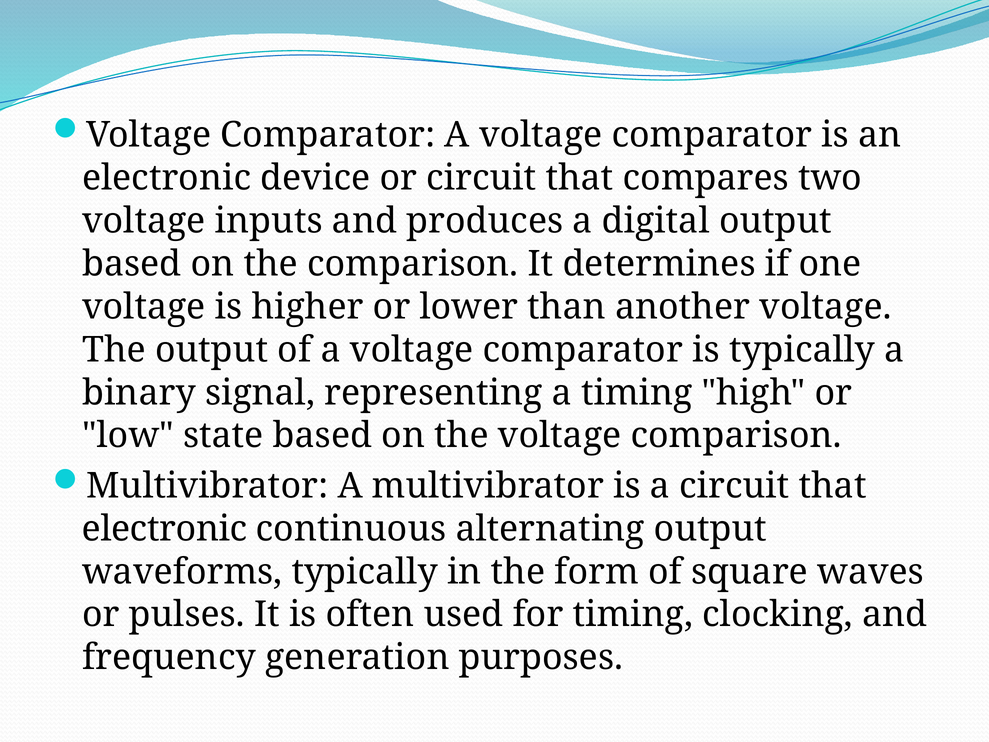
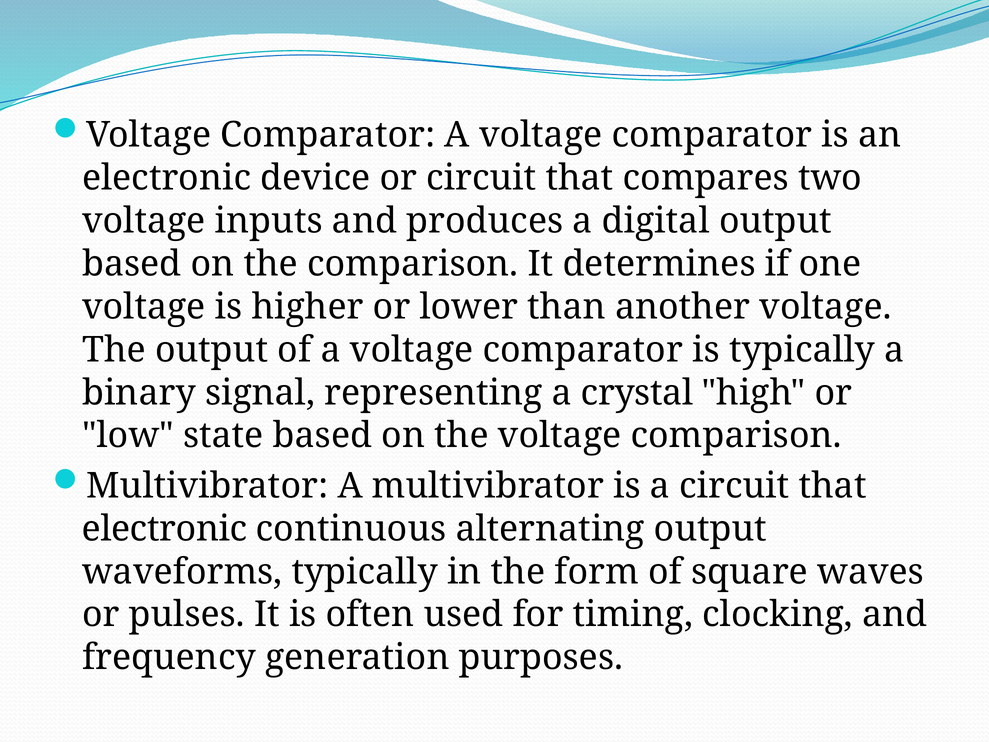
a timing: timing -> crystal (637, 393)
